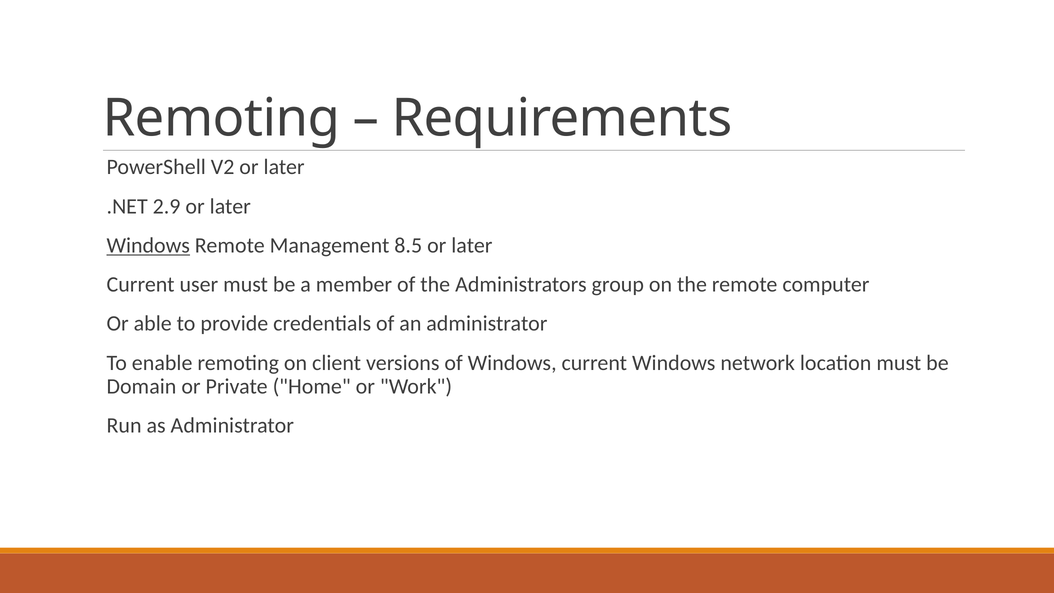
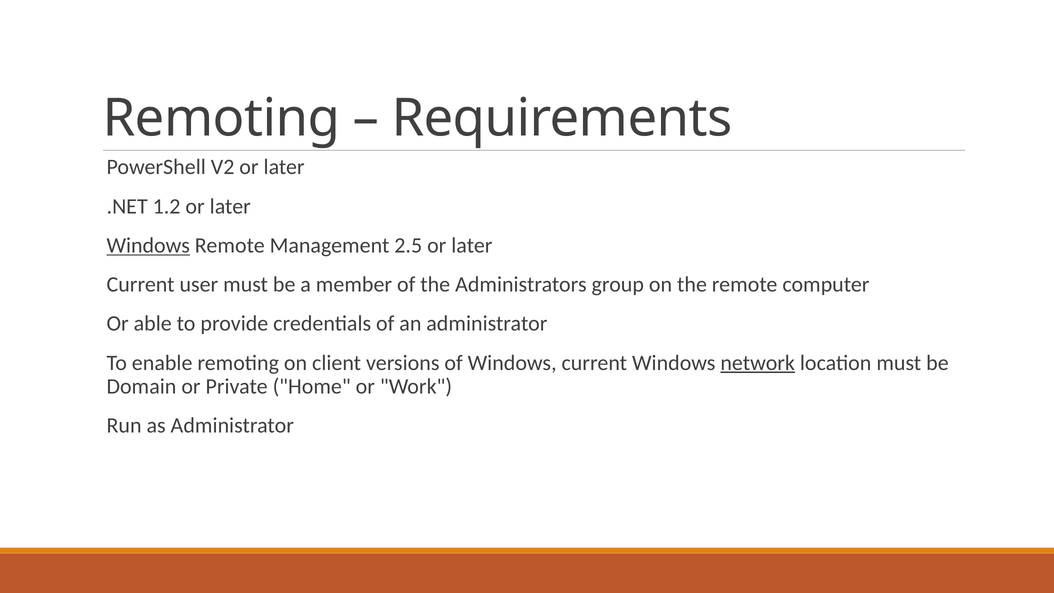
2.9: 2.9 -> 1.2 (167, 206)
8.5: 8.5 -> 2.5 (408, 245)
network underline: none -> present (758, 363)
